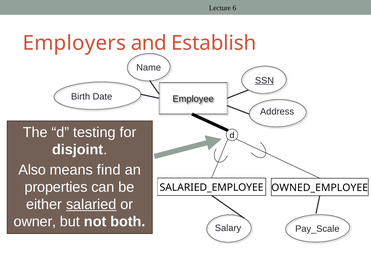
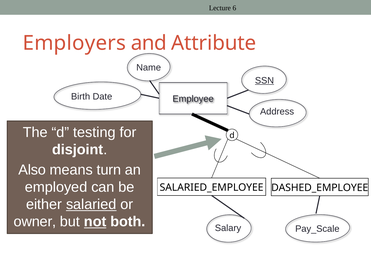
Establish: Establish -> Attribute (214, 43)
find: find -> turn (109, 170)
properties: properties -> employed (56, 187)
OWNED_EMPLOYEE: OWNED_EMPLOYEE -> DASHED_EMPLOYEE (320, 188)
not underline: none -> present (95, 222)
